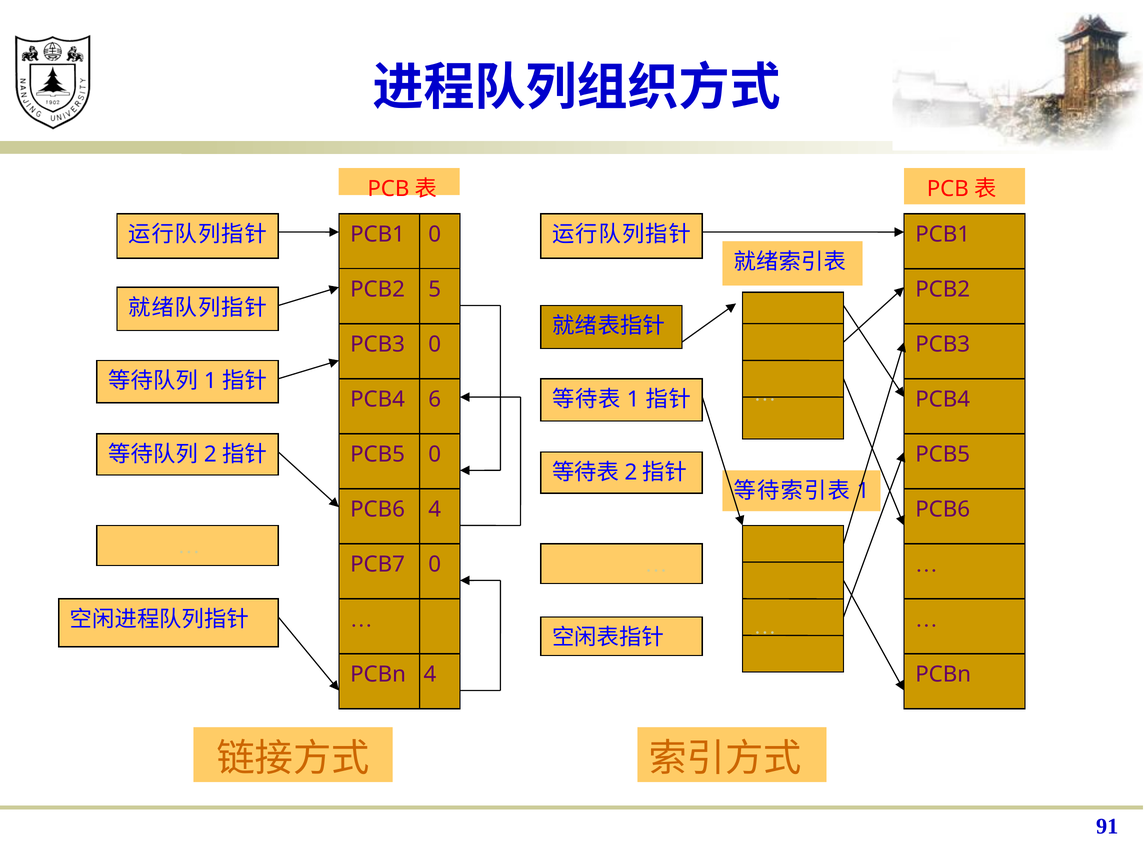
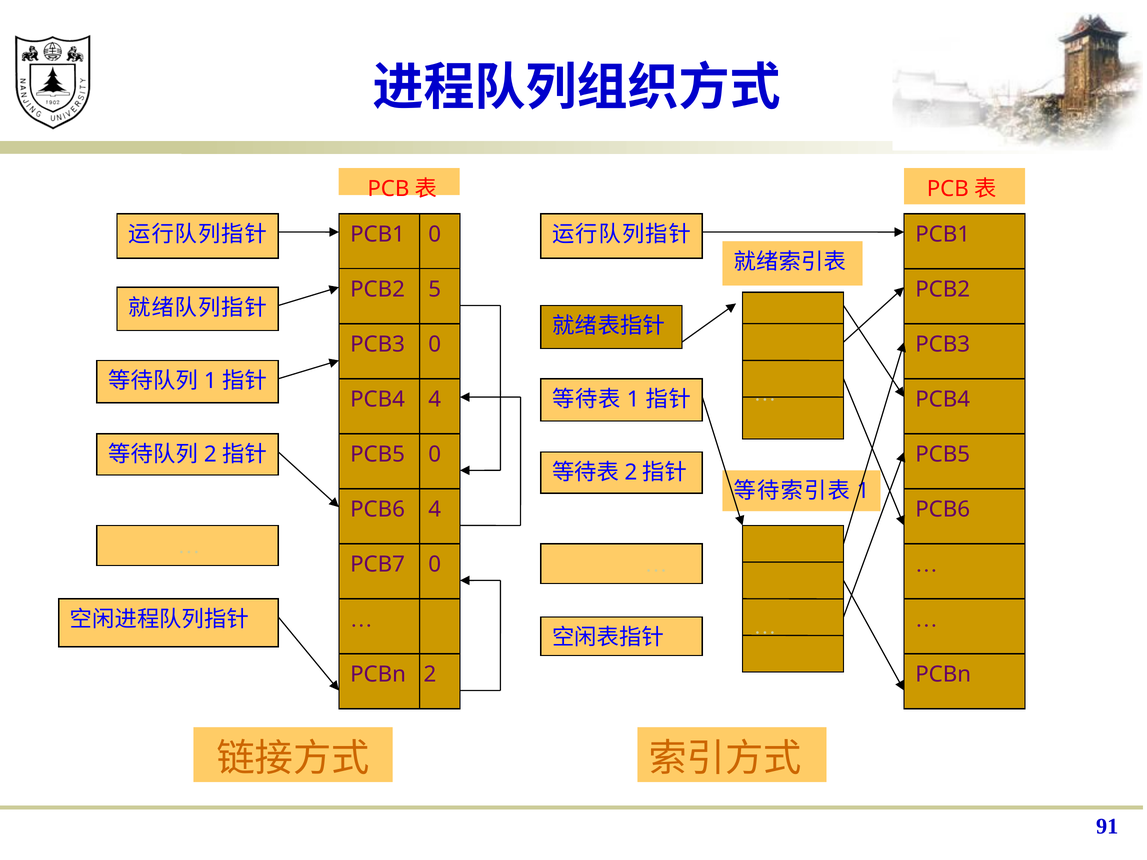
PCB4 6: 6 -> 4 (435, 399)
PCBn 4: 4 -> 2 (430, 674)
